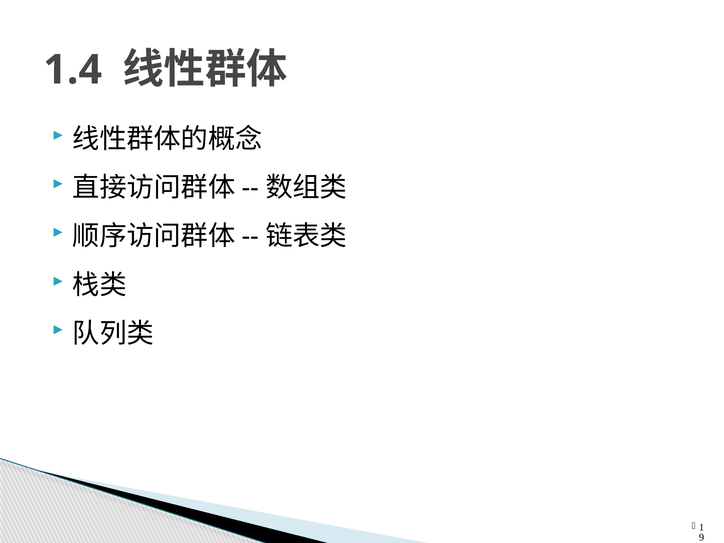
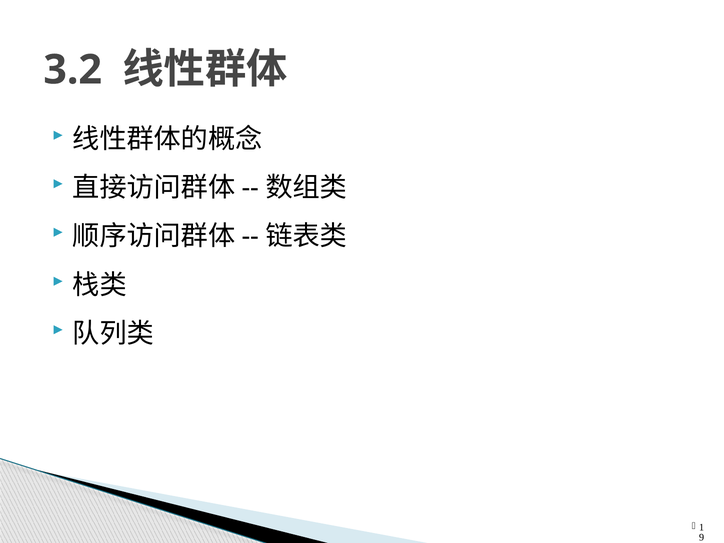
1.4: 1.4 -> 3.2 (73, 70)
